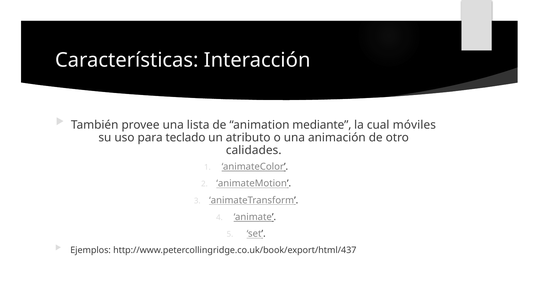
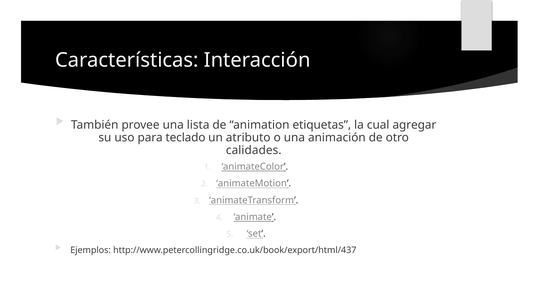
mediante: mediante -> etiquetas (322, 125)
móviles: móviles -> agregar (414, 125)
